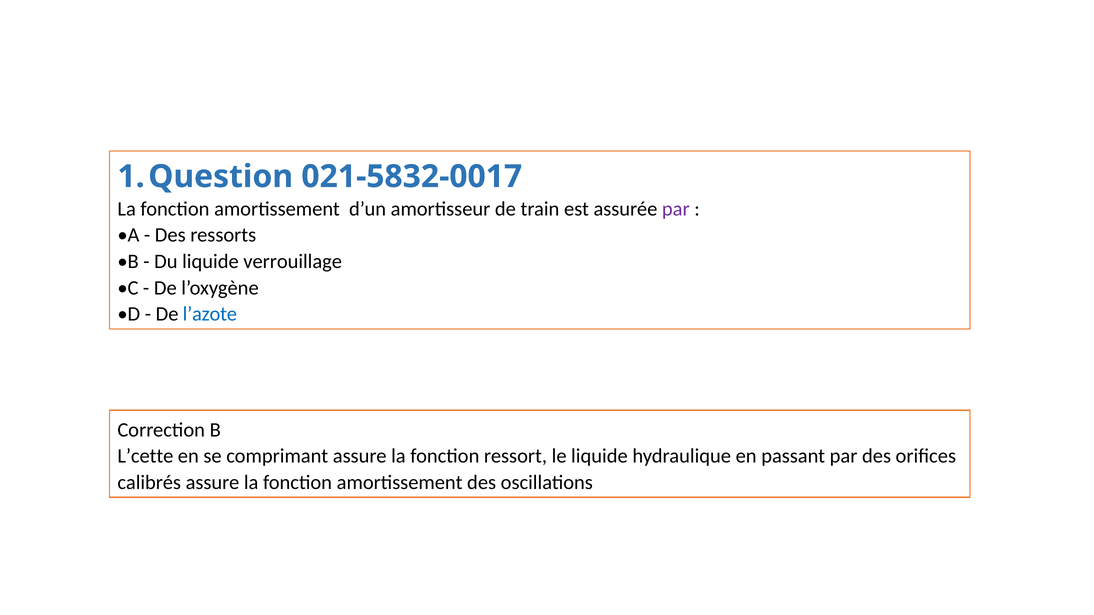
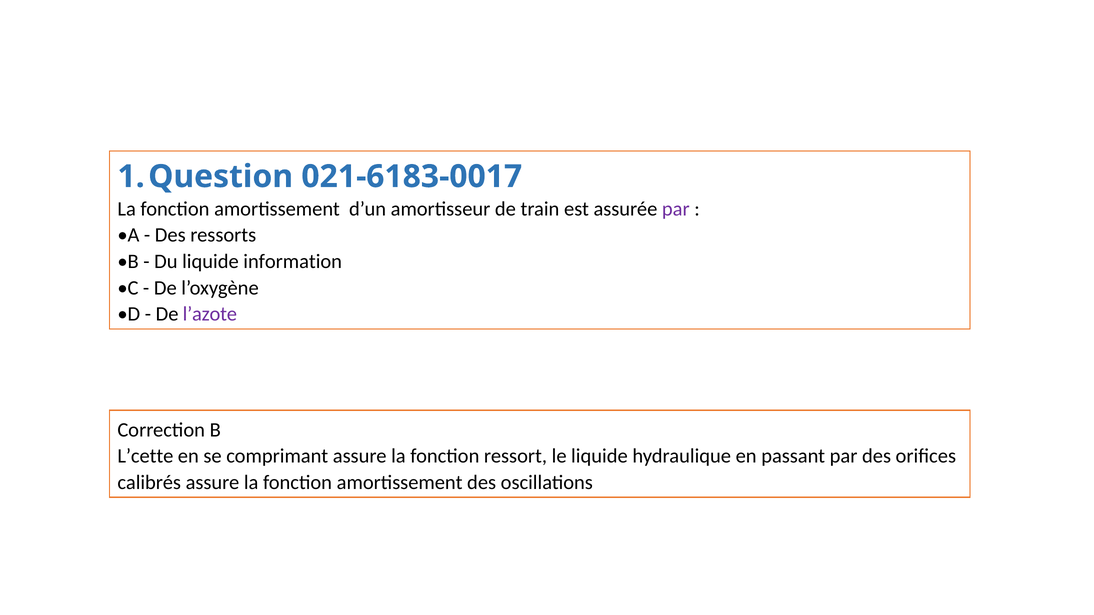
021-5832-0017: 021-5832-0017 -> 021-6183-0017 (412, 177)
verrouillage: verrouillage -> information (293, 262)
l’azote colour: blue -> purple (210, 314)
